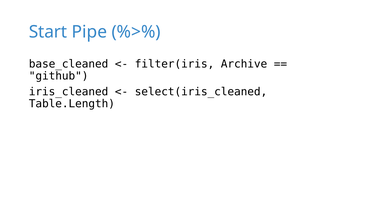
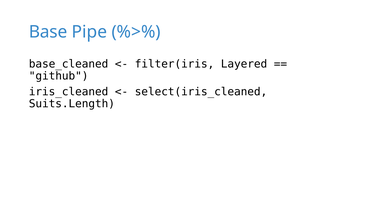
Start: Start -> Base (48, 32)
Archive: Archive -> Layered (244, 64)
Table.Length: Table.Length -> Suits.Length (72, 103)
